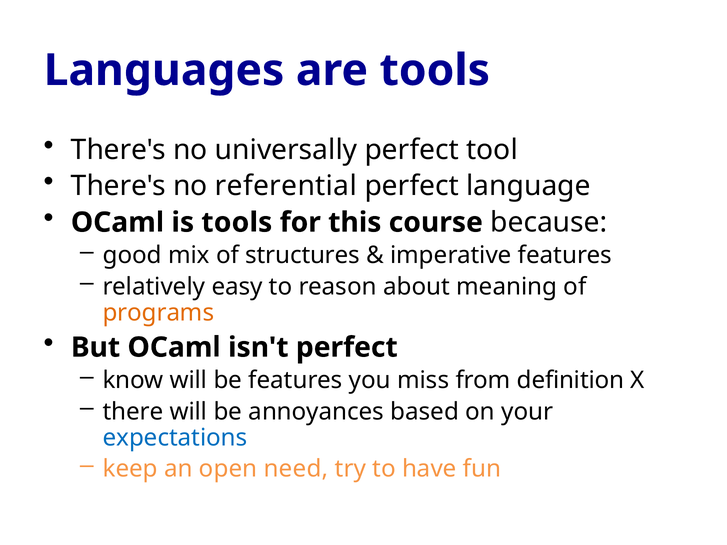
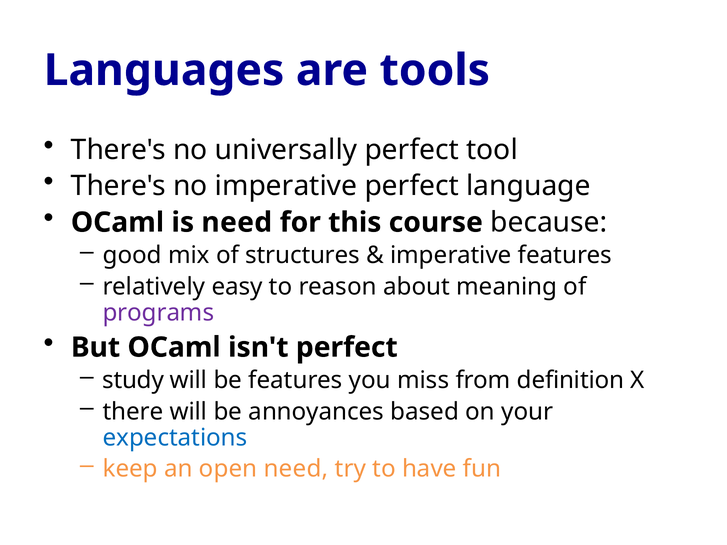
no referential: referential -> imperative (286, 186)
is tools: tools -> need (237, 223)
programs colour: orange -> purple (158, 313)
know: know -> study (133, 380)
